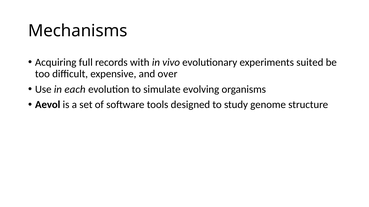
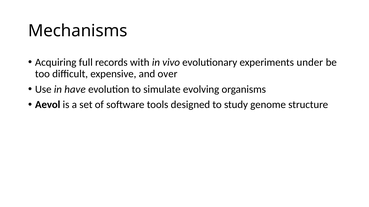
suited: suited -> under (310, 62)
each: each -> have (75, 89)
